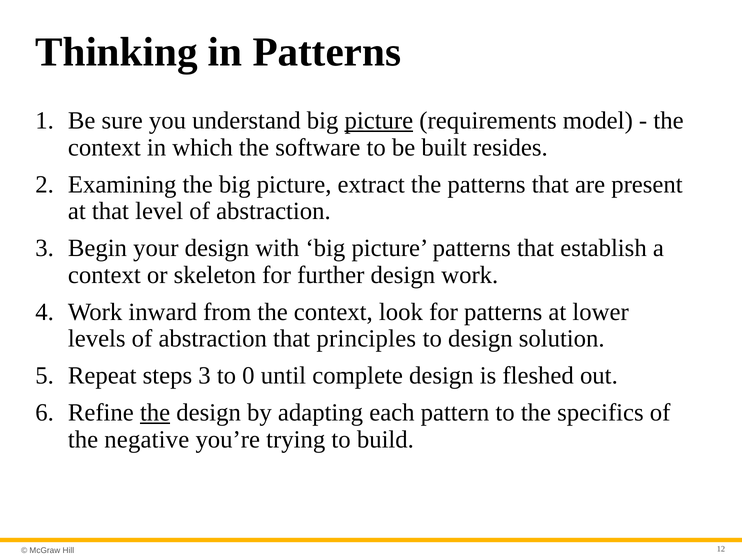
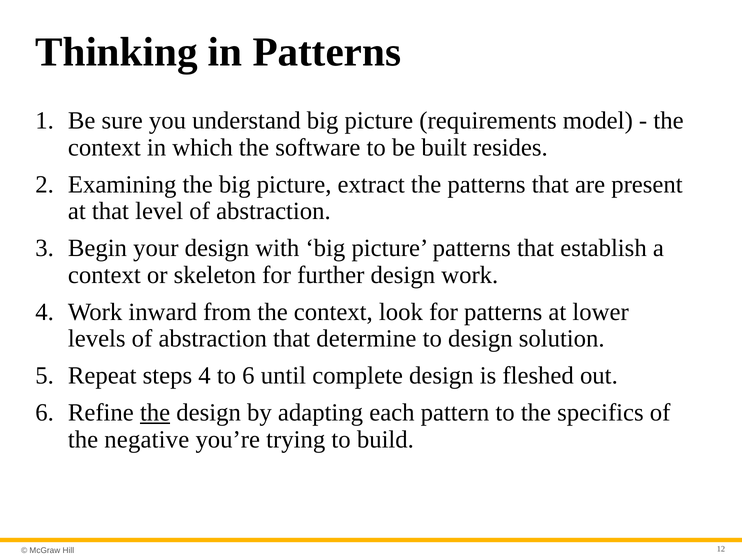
picture underline: present -> none (379, 121)
principles: principles -> determine (366, 338)
steps 3: 3 -> 4 (205, 375)
to 0: 0 -> 6 (248, 375)
